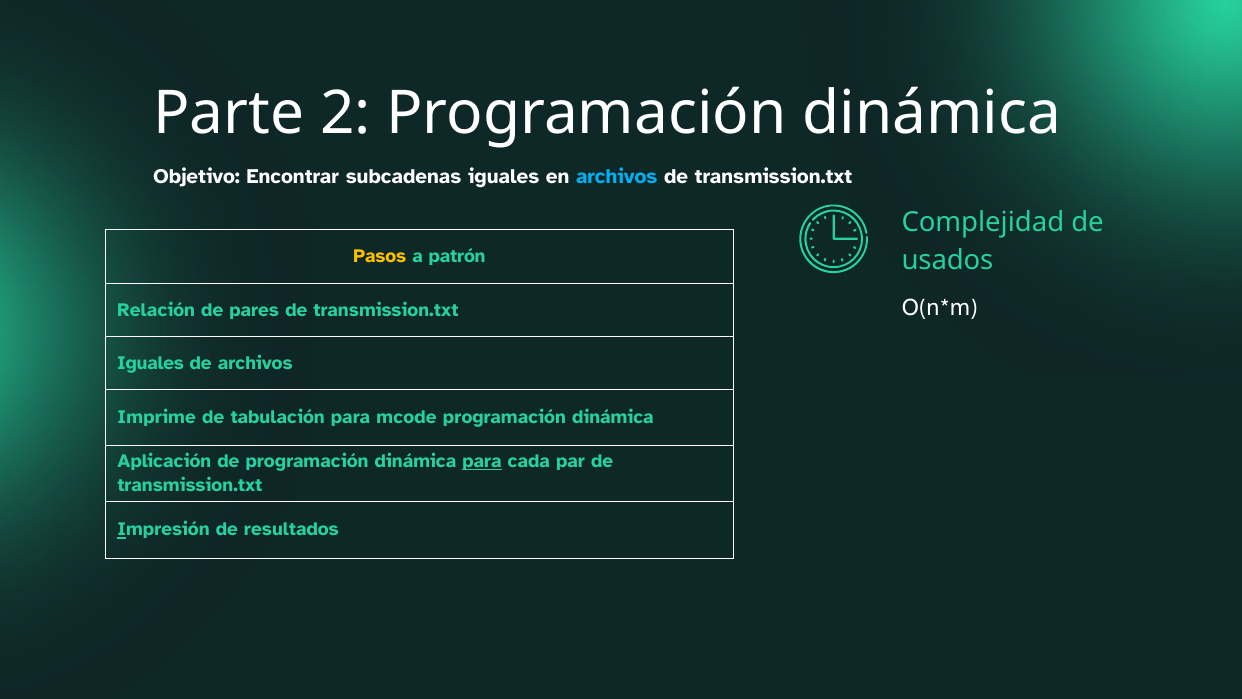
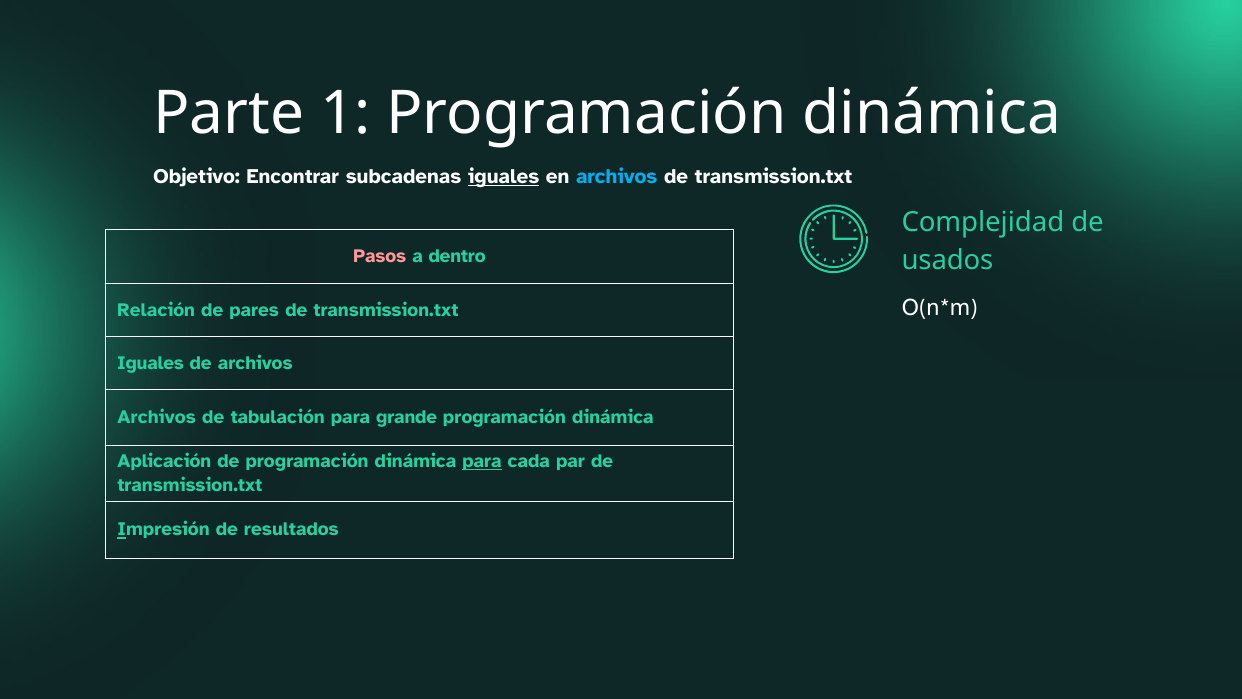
2: 2 -> 1 (345, 113)
iguales underline: none -> present (504, 176)
Pasos colour: yellow -> pink (380, 256)
patrón: patrón -> dentro (457, 256)
Imprime: Imprime -> Archivos (157, 417)
mcode: mcode -> grande (407, 417)
